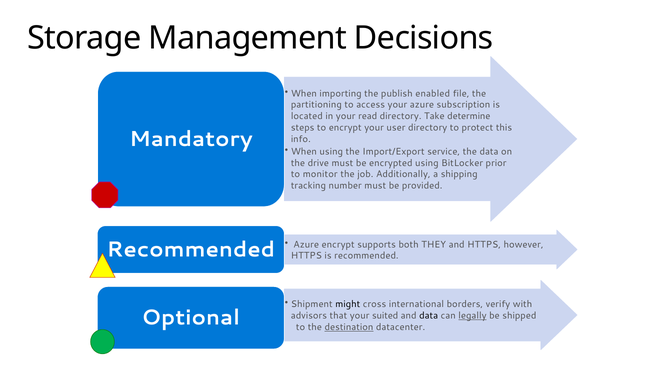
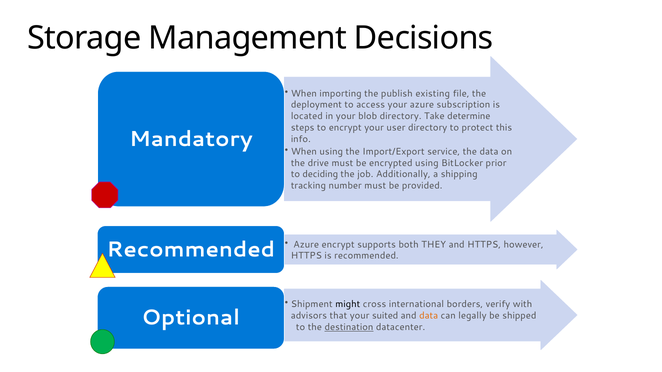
enabled: enabled -> existing (433, 94)
partitioning: partitioning -> deployment (316, 105)
read: read -> blob (368, 116)
monitor: monitor -> deciding (320, 175)
data colour: black -> orange (429, 316)
legally underline: present -> none (472, 316)
